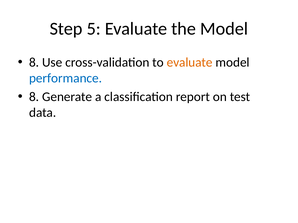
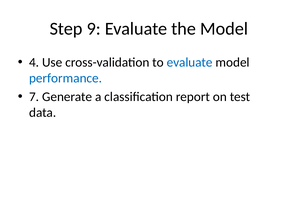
5: 5 -> 9 (94, 29)
8: 8 -> 4 (34, 63)
evaluate colour: orange -> blue (190, 63)
8: 8 -> 7 (34, 97)
